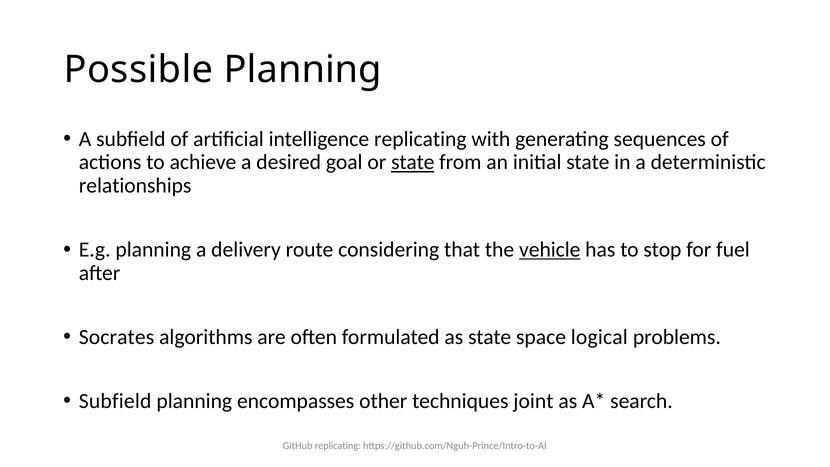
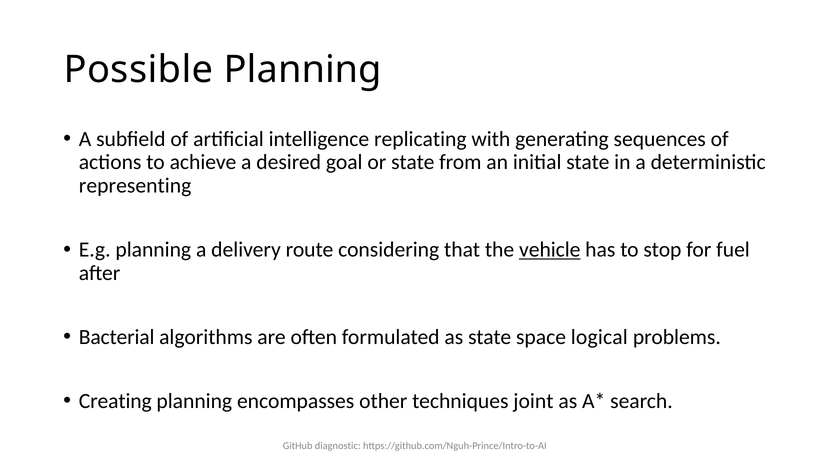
state underline: present -> none (413, 162)
relationships: relationships -> representing (135, 186)
Socrates: Socrates -> Bacterial (117, 337)
Subfield: Subfield -> Creating (115, 401)
GitHub replicating: replicating -> diagnostic (338, 446)
